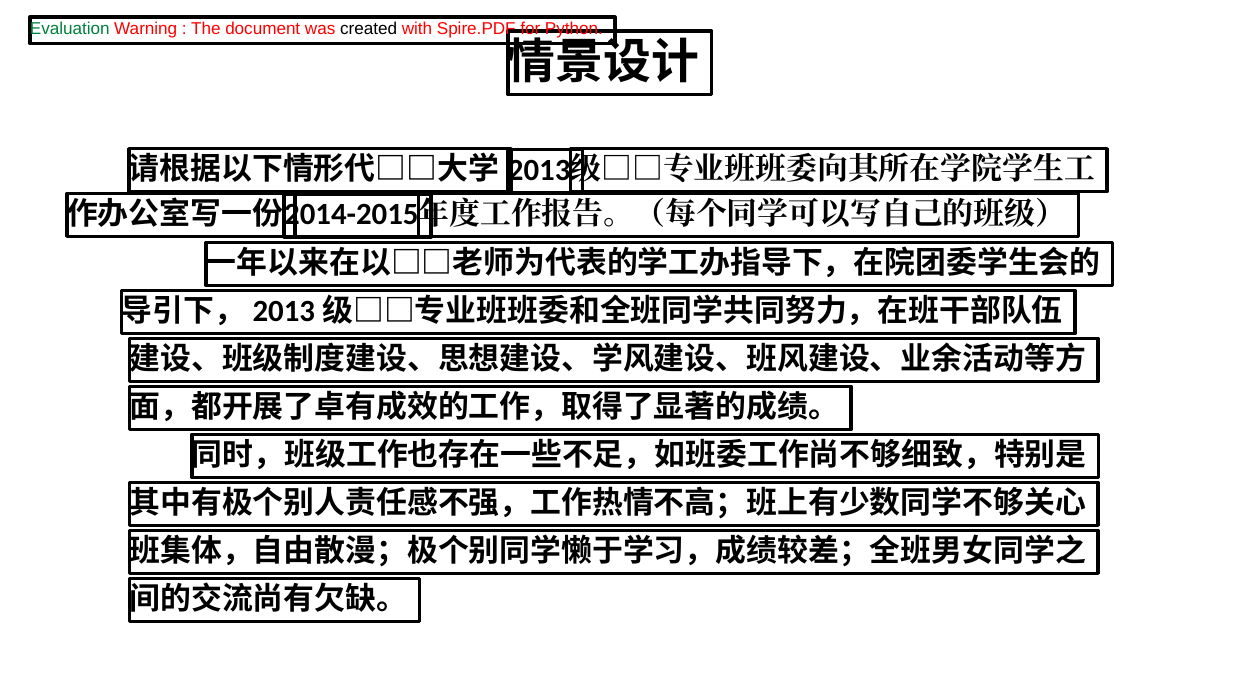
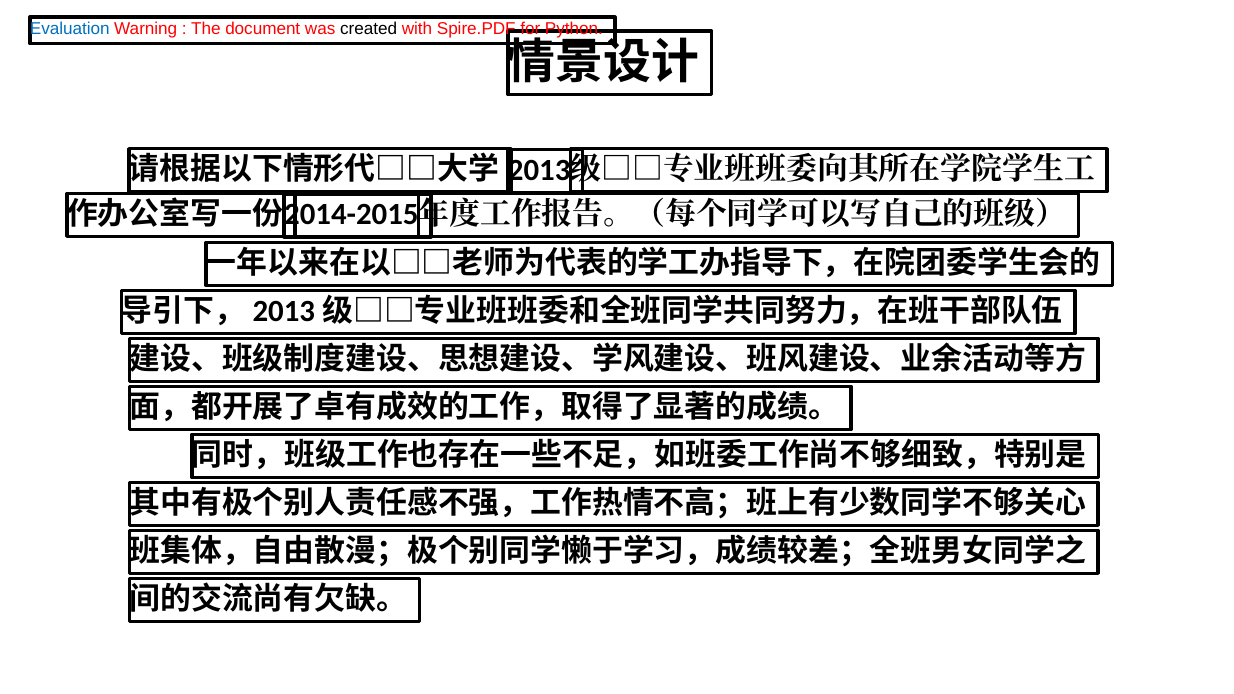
Evaluation colour: green -> blue (70, 29)
